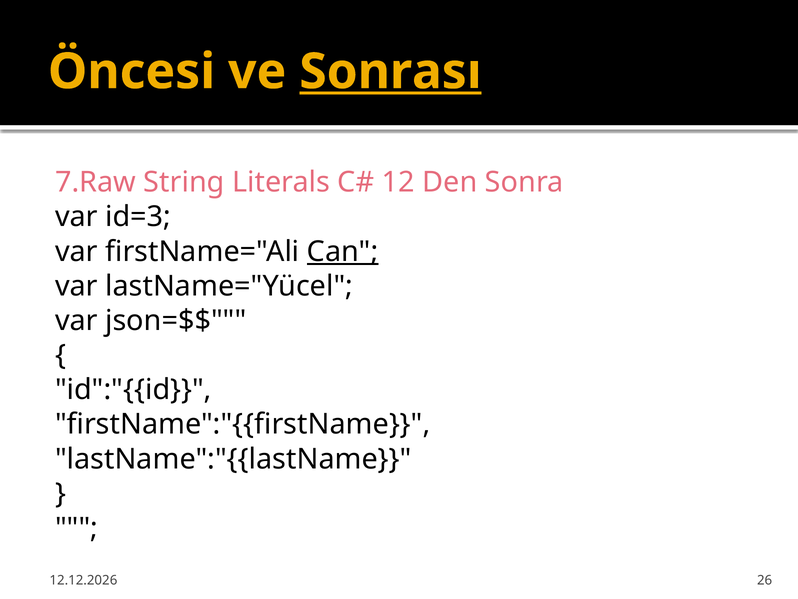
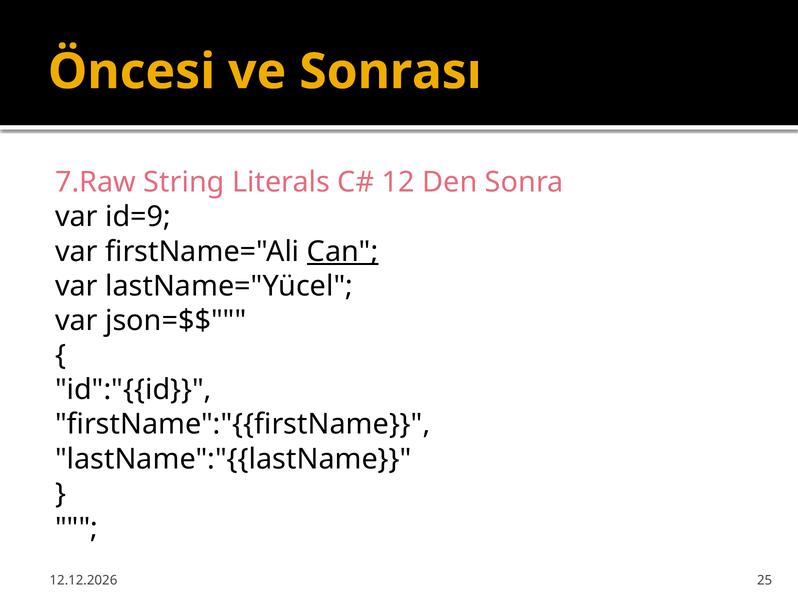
Sonrası underline: present -> none (390, 72)
id=3: id=3 -> id=9 (138, 217)
26: 26 -> 25 (765, 580)
